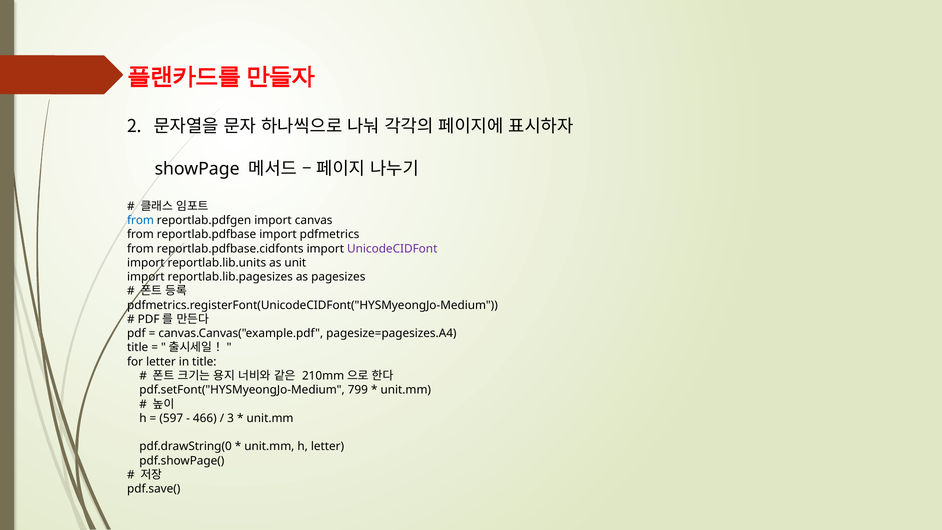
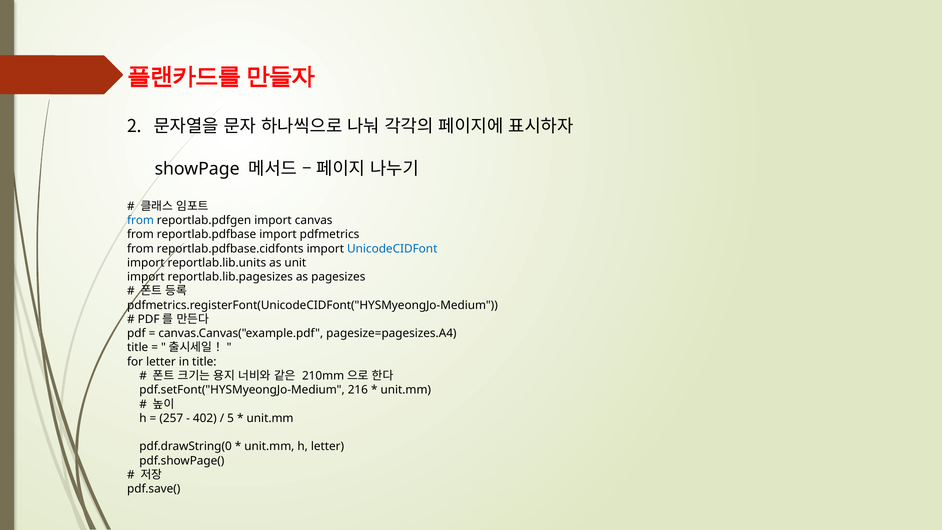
UnicodeCIDFont colour: purple -> blue (392, 249)
799: 799 -> 216 (358, 390)
597: 597 -> 257 (171, 418)
466: 466 -> 402 (205, 418)
3: 3 -> 5 (231, 418)
